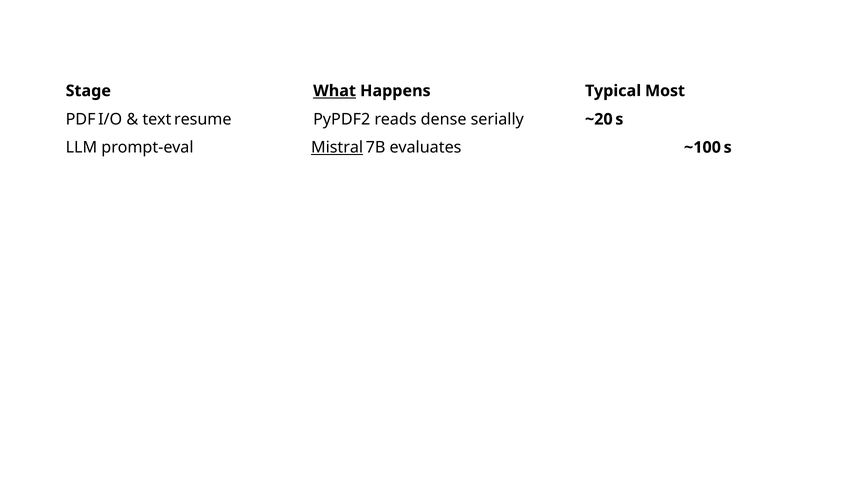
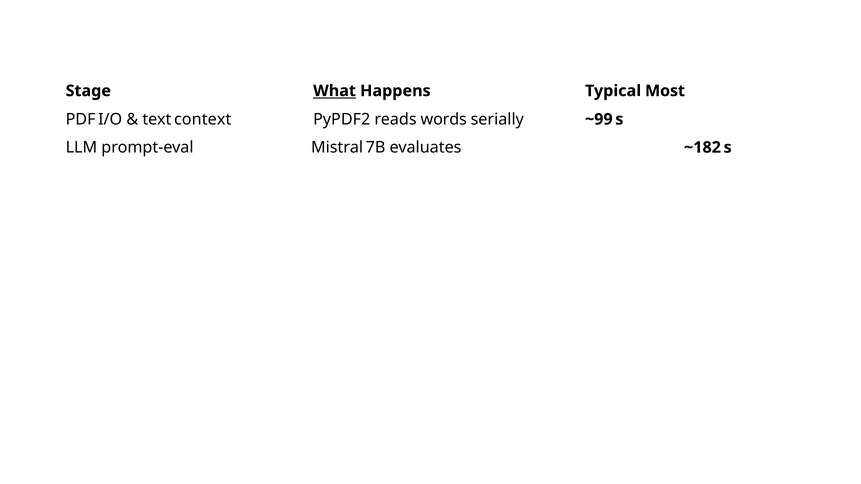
resume: resume -> context (203, 119)
dense: dense -> words (444, 119)
~20: ~20 -> ~99 (599, 119)
Mistral underline: present -> none (337, 147)
~100: ~100 -> ~182 (702, 147)
